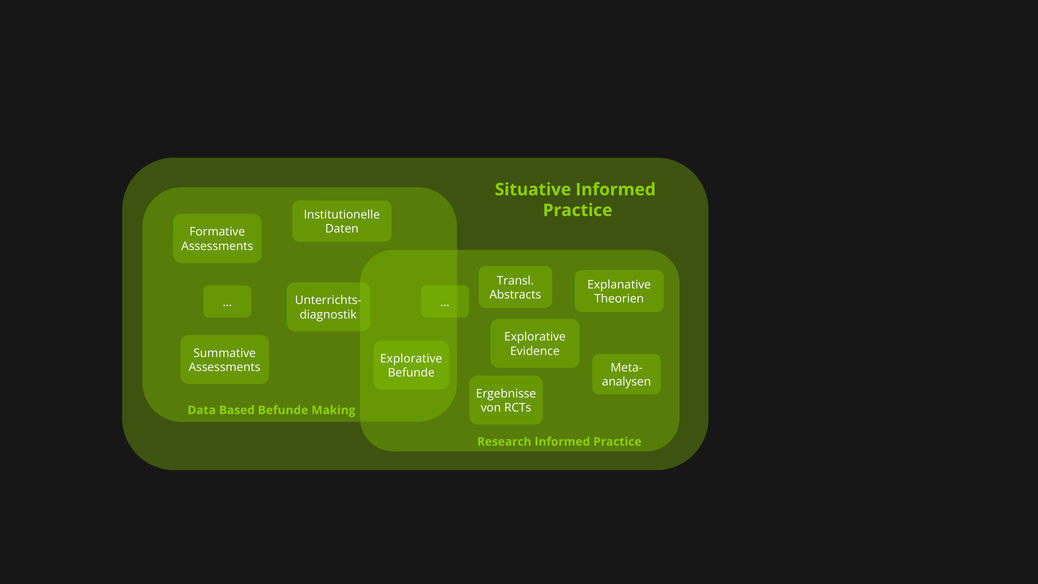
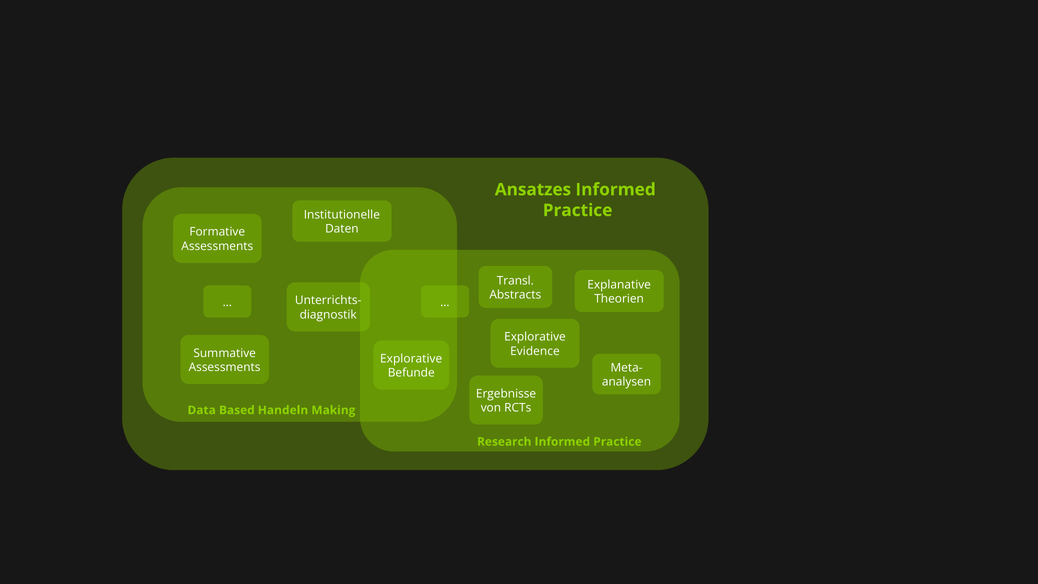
Situative: Situative -> Ansatzes (533, 190)
Based Befunde: Befunde -> Handeln (283, 410)
